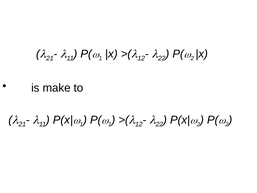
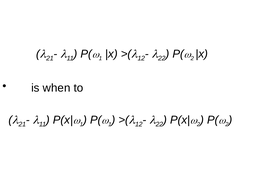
make: make -> when (57, 88)
